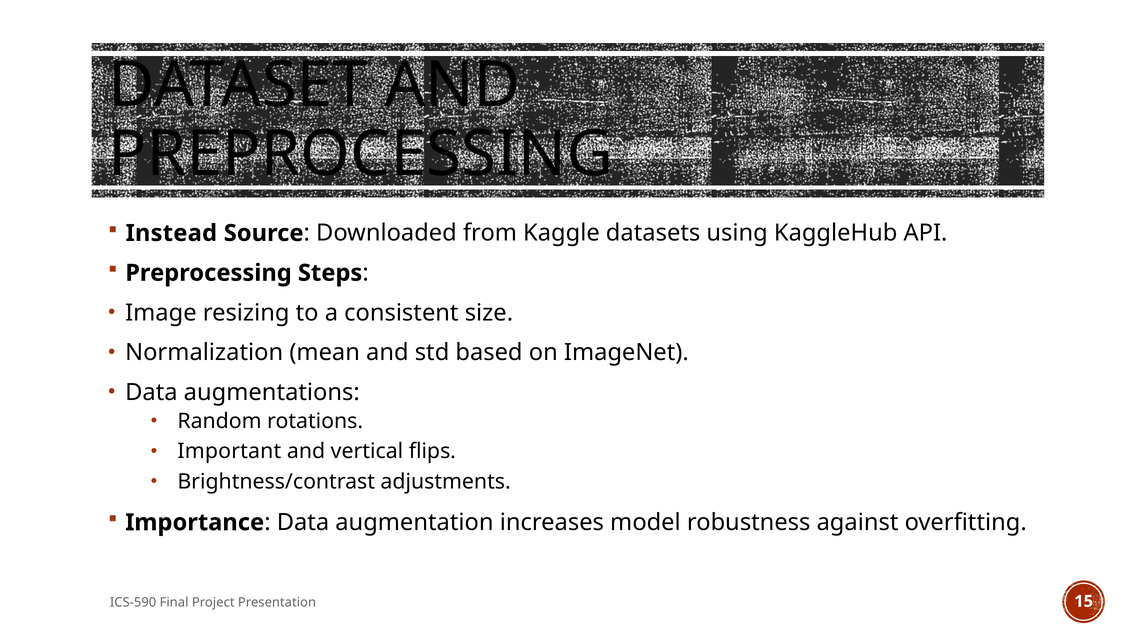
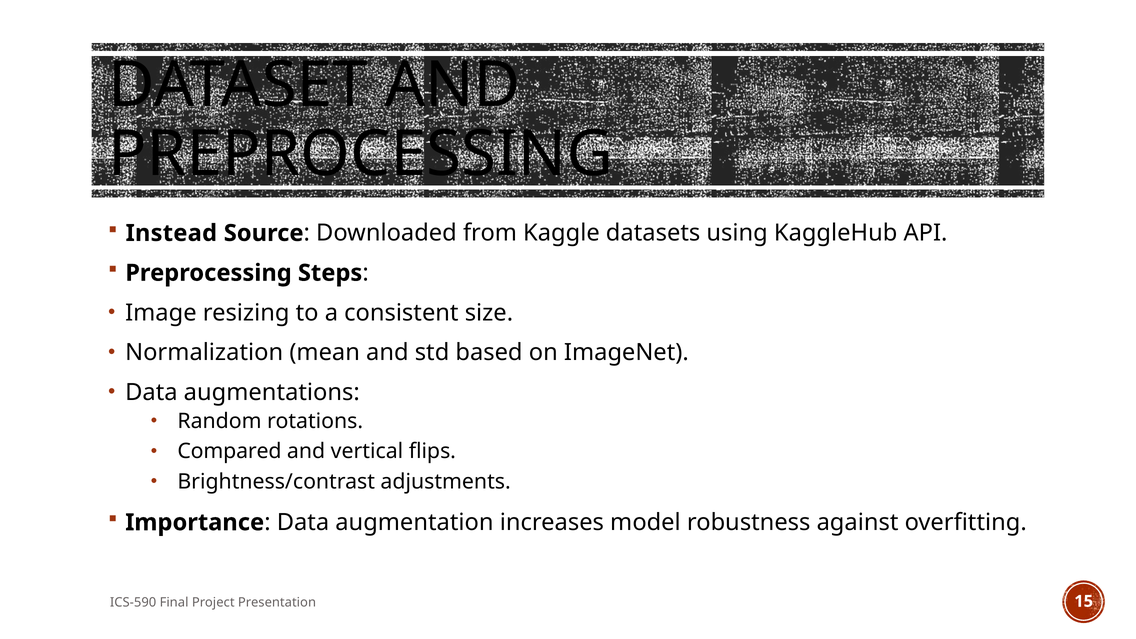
Important: Important -> Compared (230, 451)
